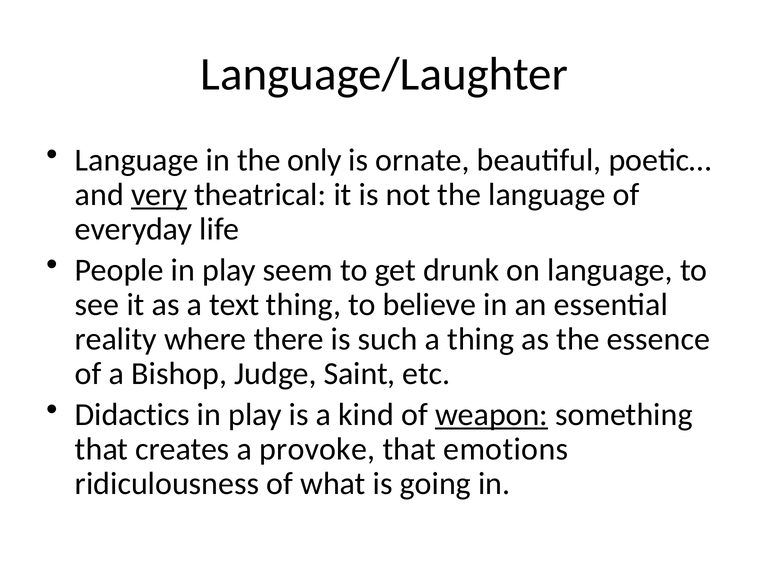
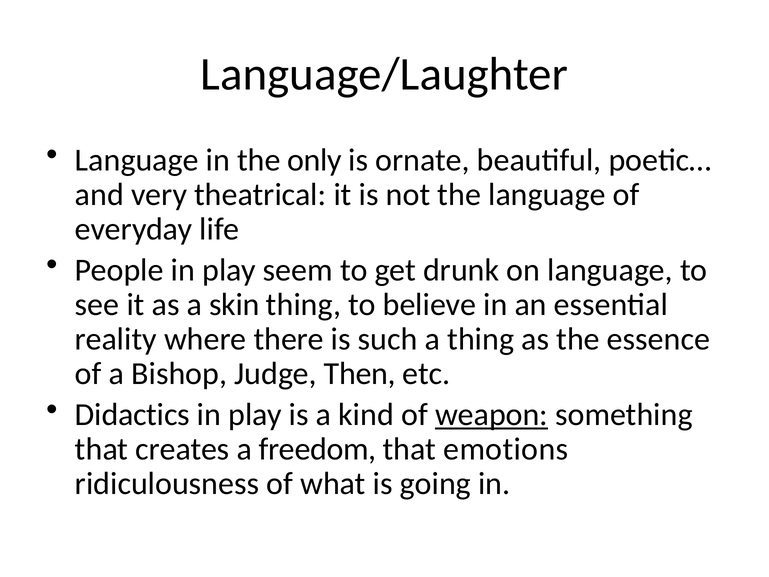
very underline: present -> none (159, 194)
text: text -> skin (234, 304)
Saint: Saint -> Then (360, 374)
provoke: provoke -> freedom (318, 449)
